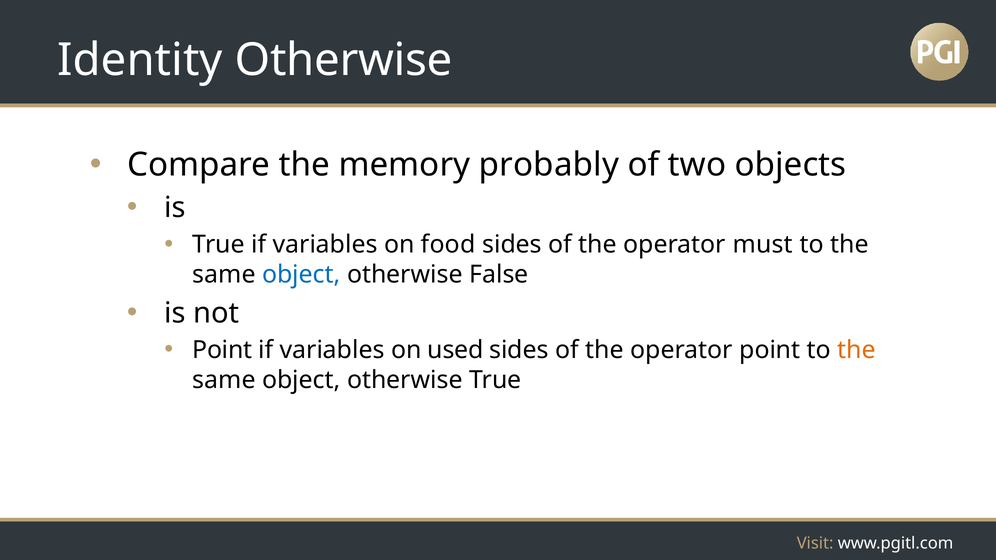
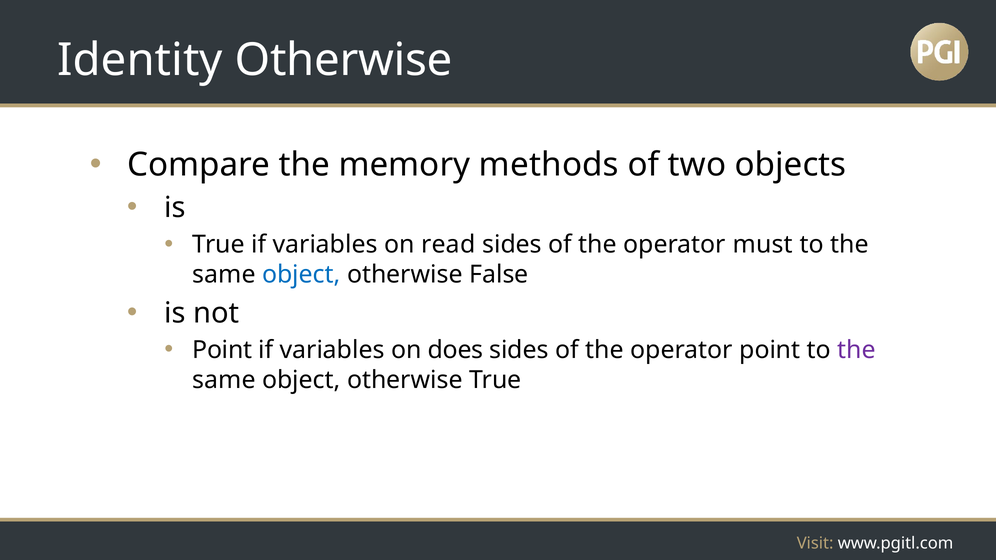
probably: probably -> methods (549, 165)
food: food -> read (448, 245)
used: used -> does (455, 350)
the colour: orange -> purple (857, 350)
